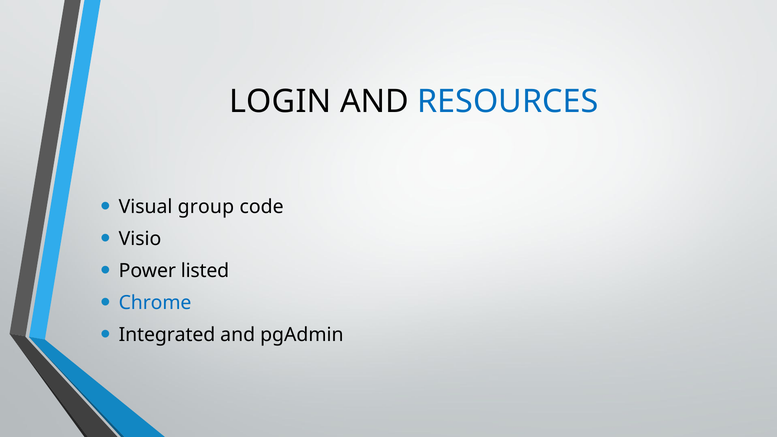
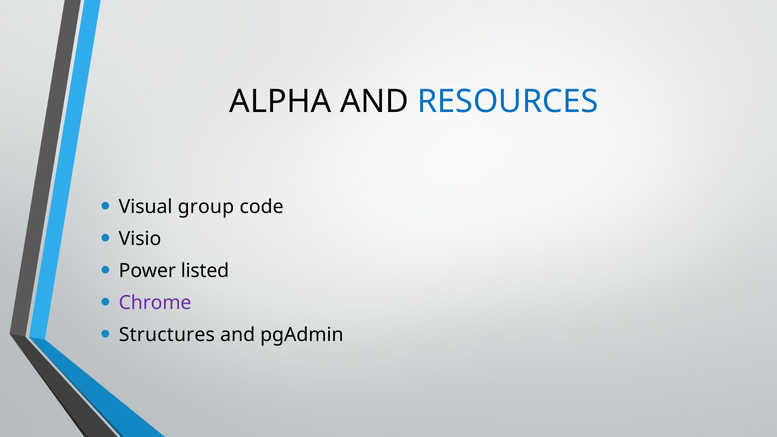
LOGIN: LOGIN -> ALPHA (280, 102)
Chrome colour: blue -> purple (155, 303)
Integrated: Integrated -> Structures (167, 335)
